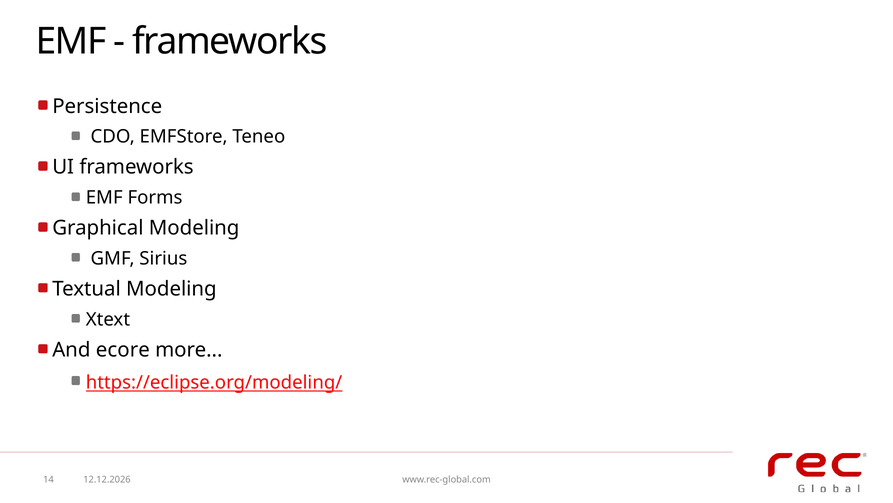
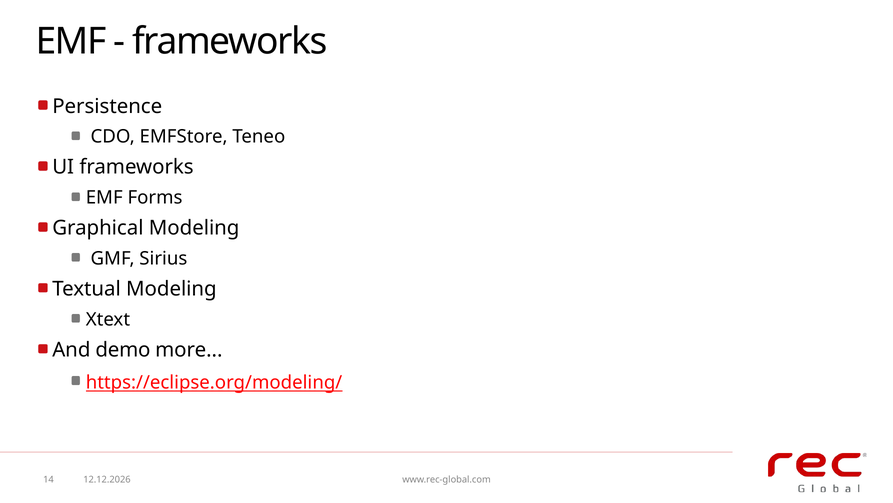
ecore: ecore -> demo (123, 349)
